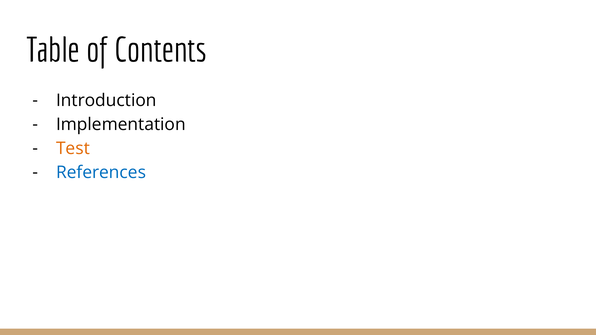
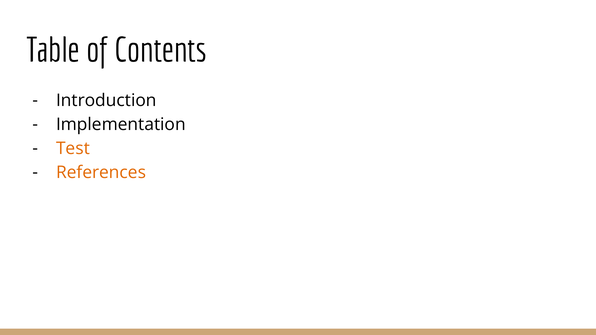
References colour: blue -> orange (101, 173)
